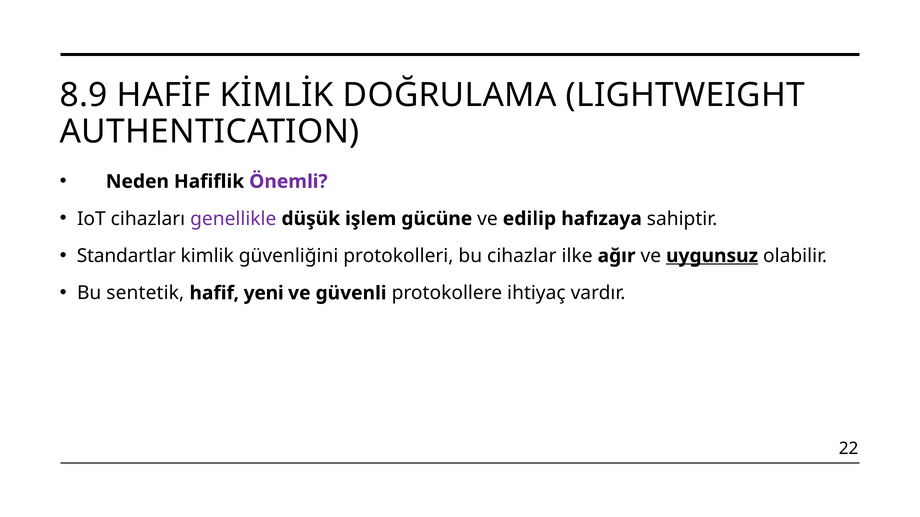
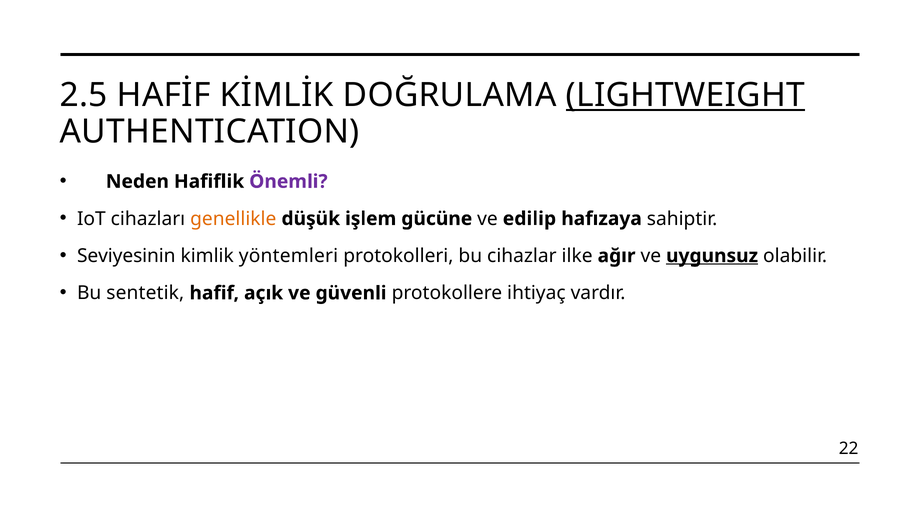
8.9: 8.9 -> 2.5 (84, 95)
LIGHTWEIGHT underline: none -> present (685, 95)
genellikle colour: purple -> orange (233, 219)
Standartlar: Standartlar -> Seviyesinin (126, 256)
güvenliğini: güvenliğini -> yöntemleri (288, 256)
yeni: yeni -> açık (264, 293)
